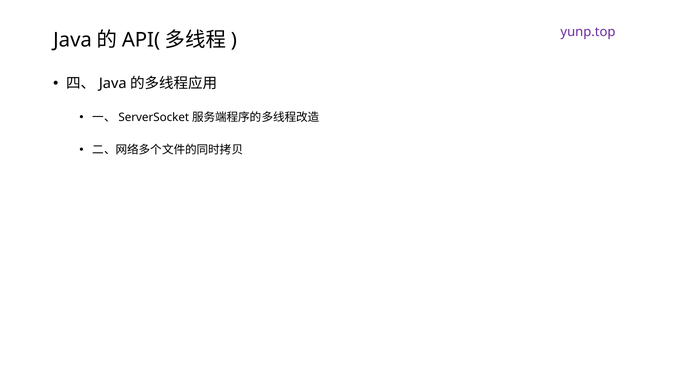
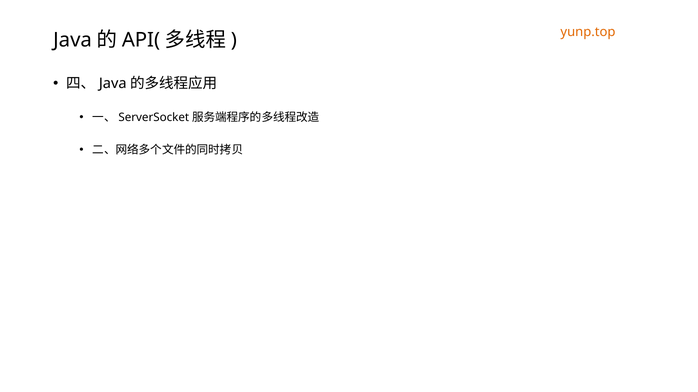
yunp.top colour: purple -> orange (588, 32)
